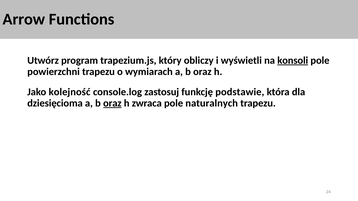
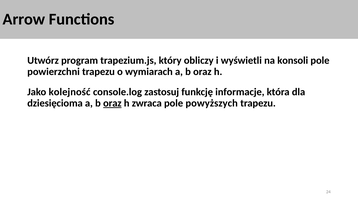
konsoli underline: present -> none (293, 61)
podstawie: podstawie -> informacje (240, 92)
naturalnych: naturalnych -> powyższych (212, 103)
